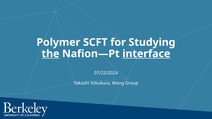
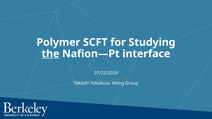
interface underline: present -> none (146, 54)
